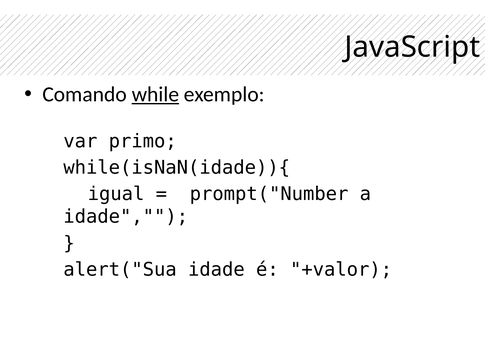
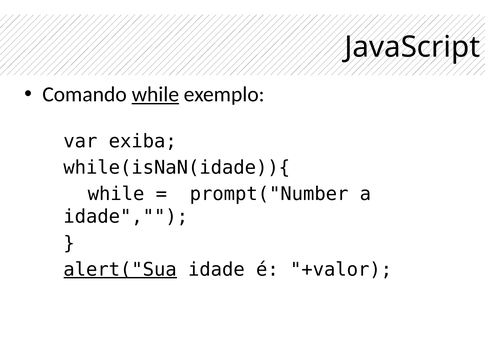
primo: primo -> exiba (143, 141)
igual: igual -> while (116, 194)
alert("Sua underline: none -> present (120, 269)
